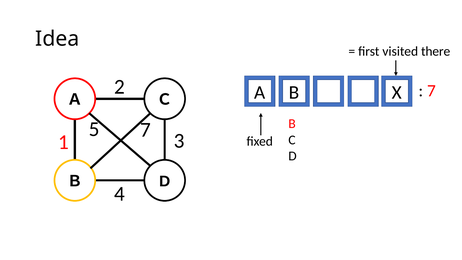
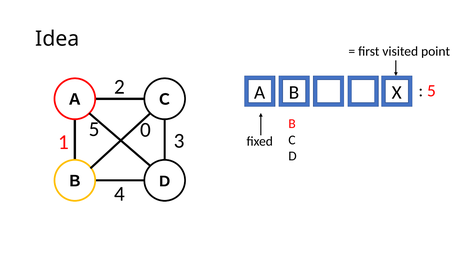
there: there -> point (436, 51)
7: 7 -> 5 (431, 91)
5 7: 7 -> 0 (146, 130)
